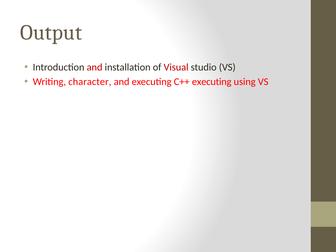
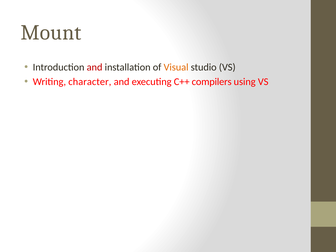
Output: Output -> Mount (51, 33)
Visual colour: red -> orange (176, 67)
C++ executing: executing -> compilers (212, 82)
